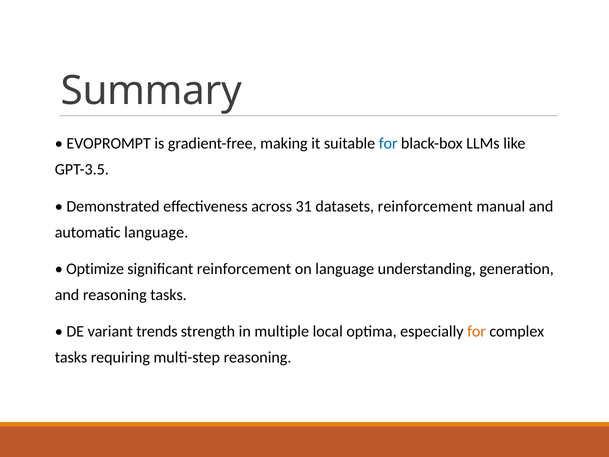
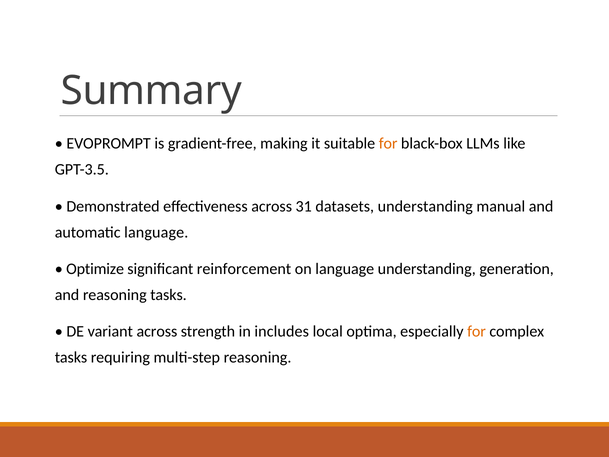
for colour: blue -> orange (388, 143)
datasets reinforcement: reinforcement -> understanding (425, 206)
variant trends: trends -> across (157, 331)
multiple: multiple -> includes (282, 331)
